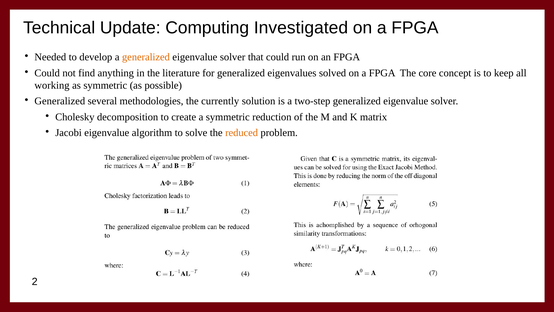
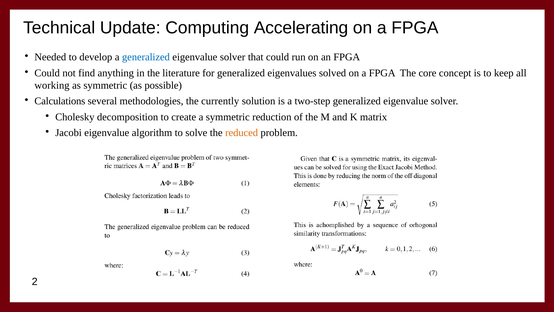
Investigated: Investigated -> Accelerating (301, 28)
generalized colour: orange -> blue (146, 57)
Generalized: Generalized -> Calculations (60, 101)
